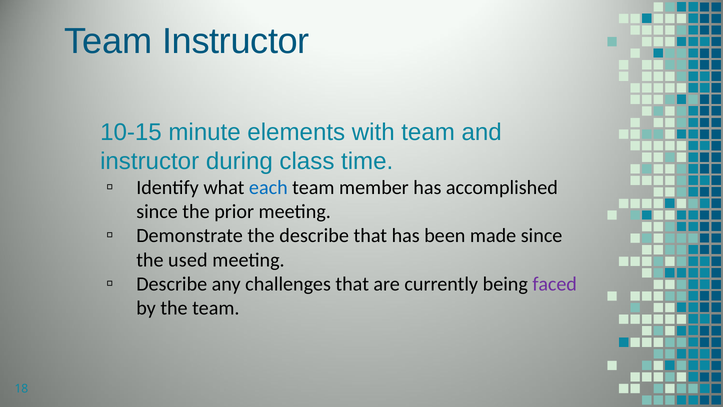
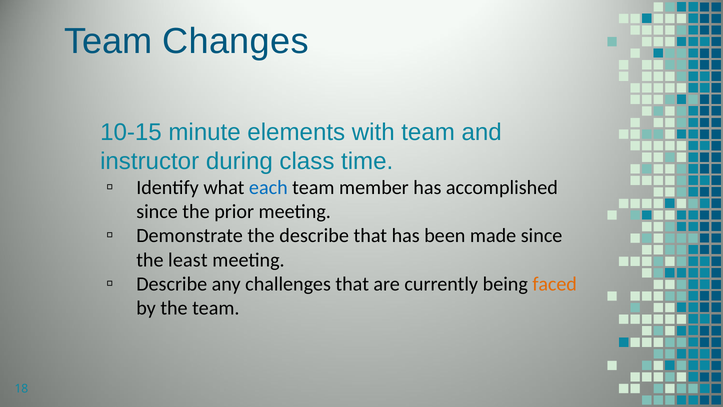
Team Instructor: Instructor -> Changes (235, 41)
used: used -> least (188, 260)
faced colour: purple -> orange (555, 284)
